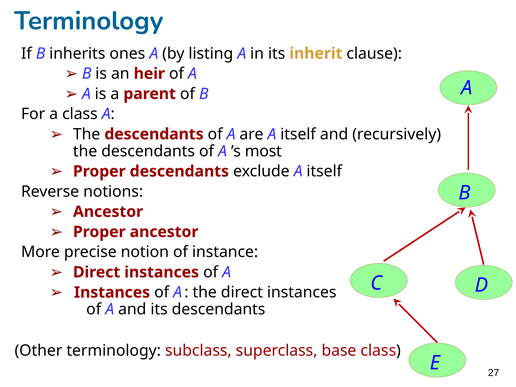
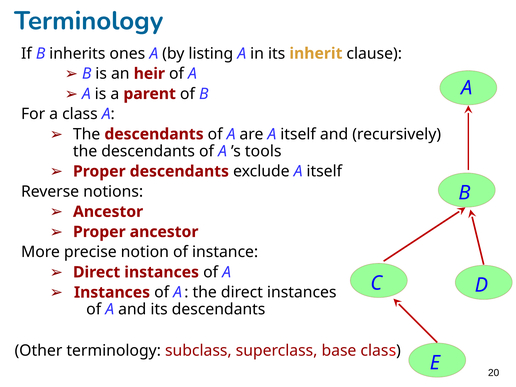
most: most -> tools (263, 151)
27: 27 -> 20 (494, 373)
